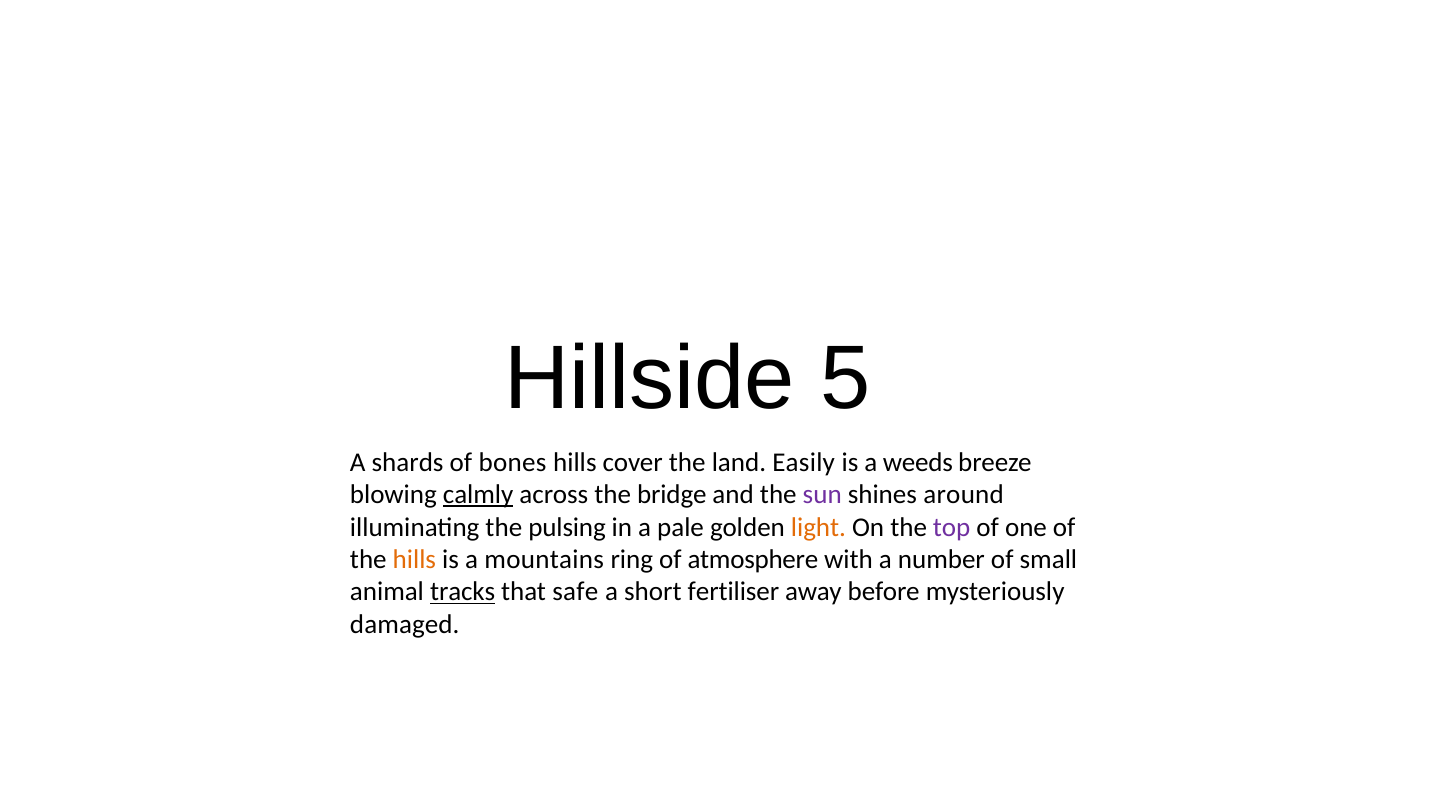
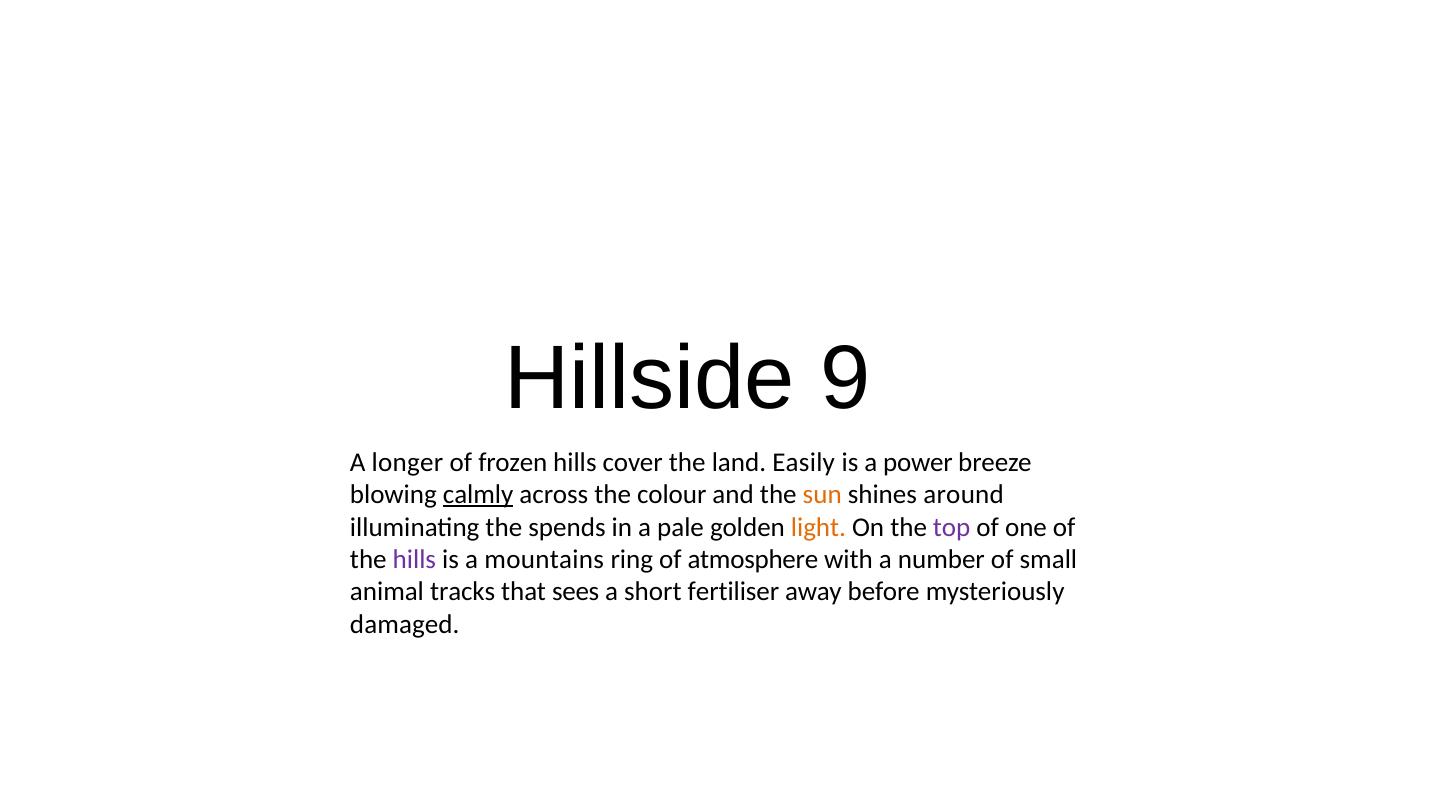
5: 5 -> 9 (845, 379)
shards: shards -> longer (407, 462)
bones: bones -> frozen (513, 462)
weeds: weeds -> power (918, 462)
bridge: bridge -> colour (672, 494)
sun colour: purple -> orange (822, 494)
pulsing: pulsing -> spends (567, 527)
hills colour: orange -> purple (414, 559)
tracks underline: present -> none (463, 592)
safe: safe -> sees (576, 592)
